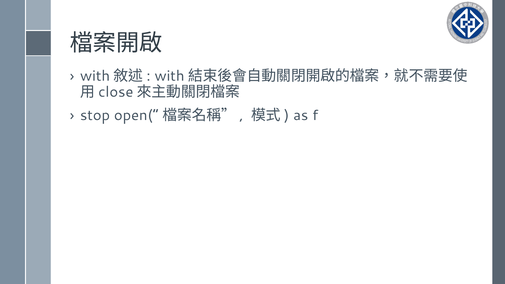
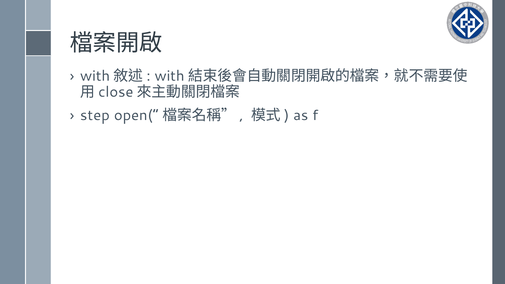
stop: stop -> step (95, 115)
